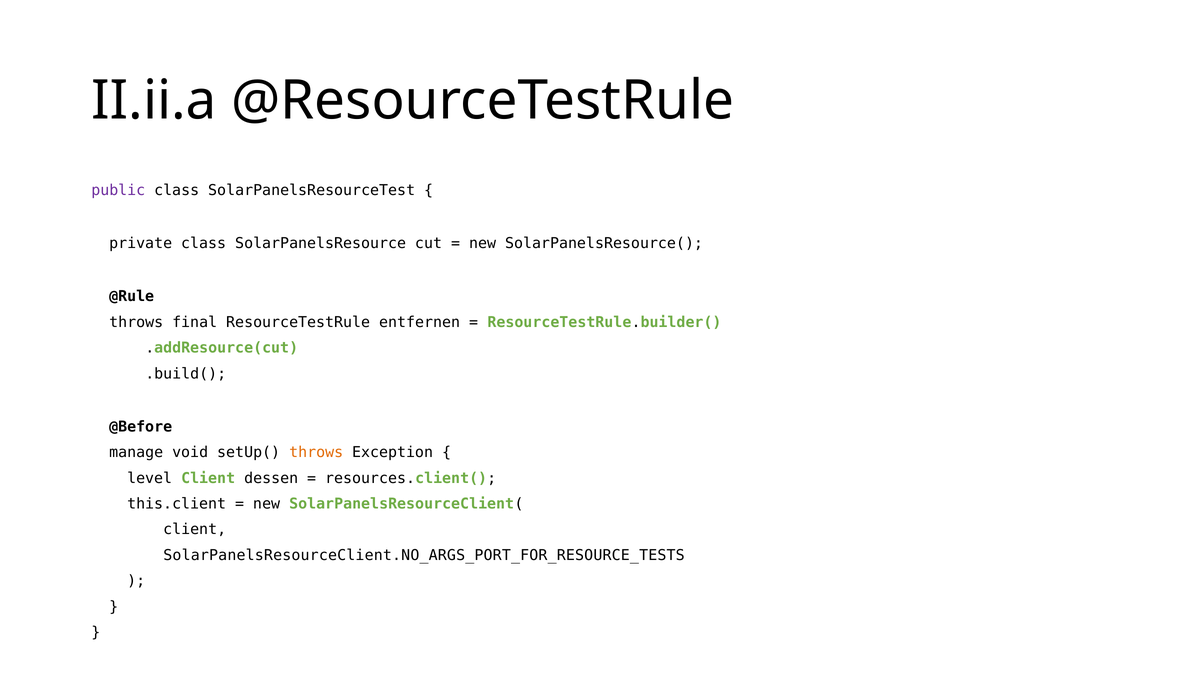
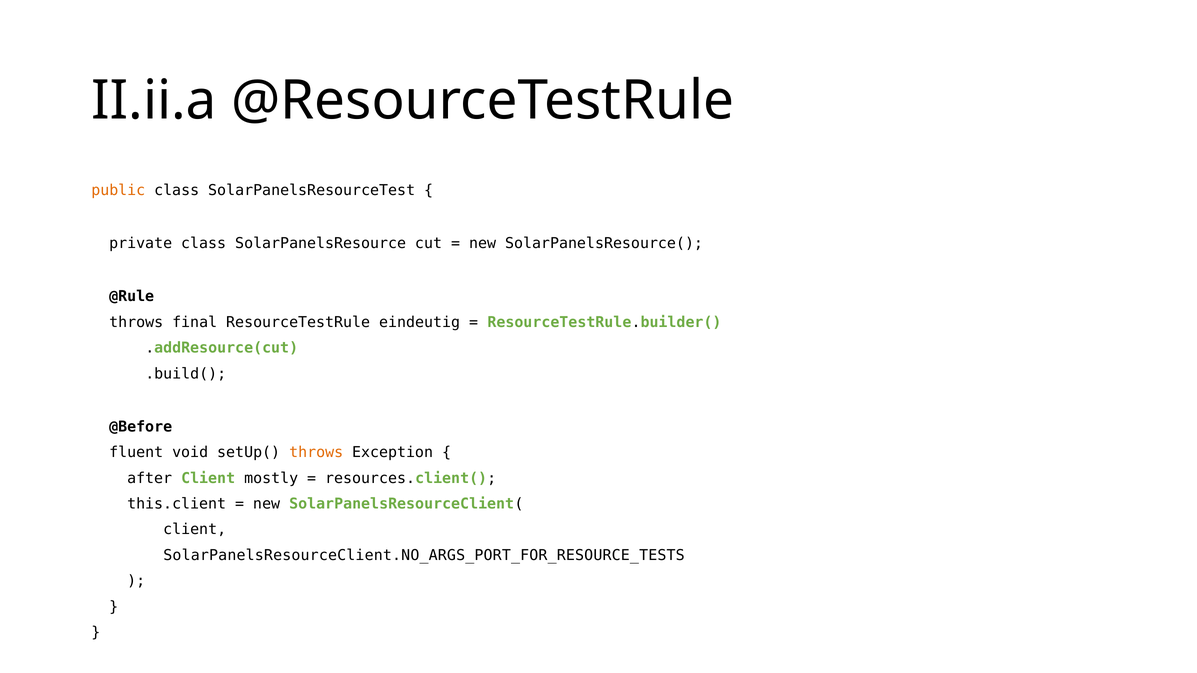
public colour: purple -> orange (118, 190)
entfernen: entfernen -> eindeutig (420, 322)
manage: manage -> fluent (136, 453)
level: level -> after (150, 478)
dessen: dessen -> mostly (271, 478)
